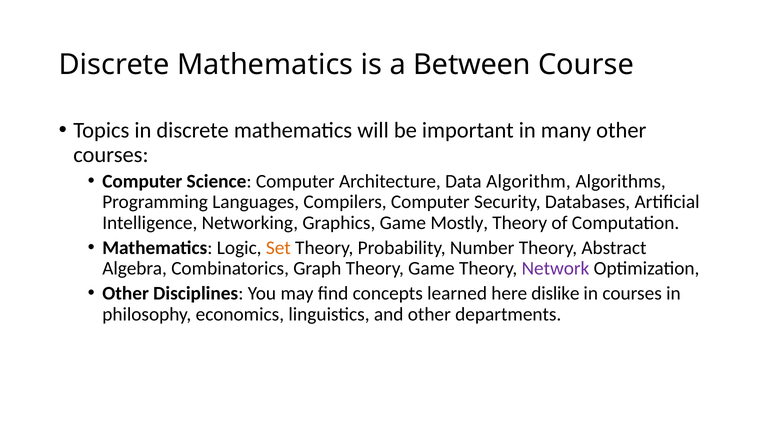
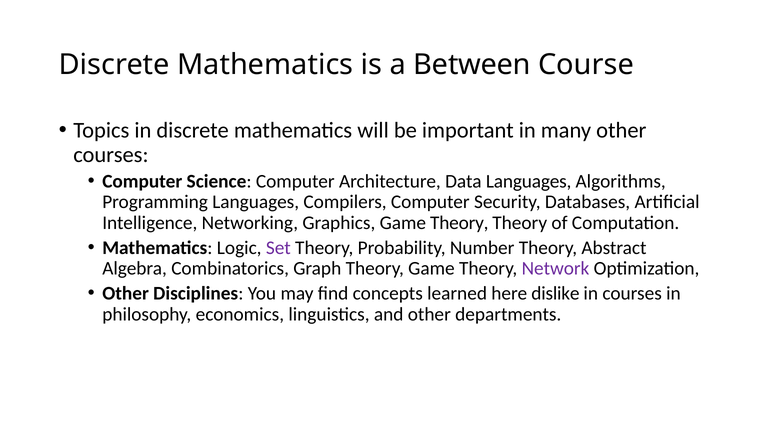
Data Algorithm: Algorithm -> Languages (529, 181)
Graphics Game Mostly: Mostly -> Theory (459, 223)
Set colour: orange -> purple (278, 248)
